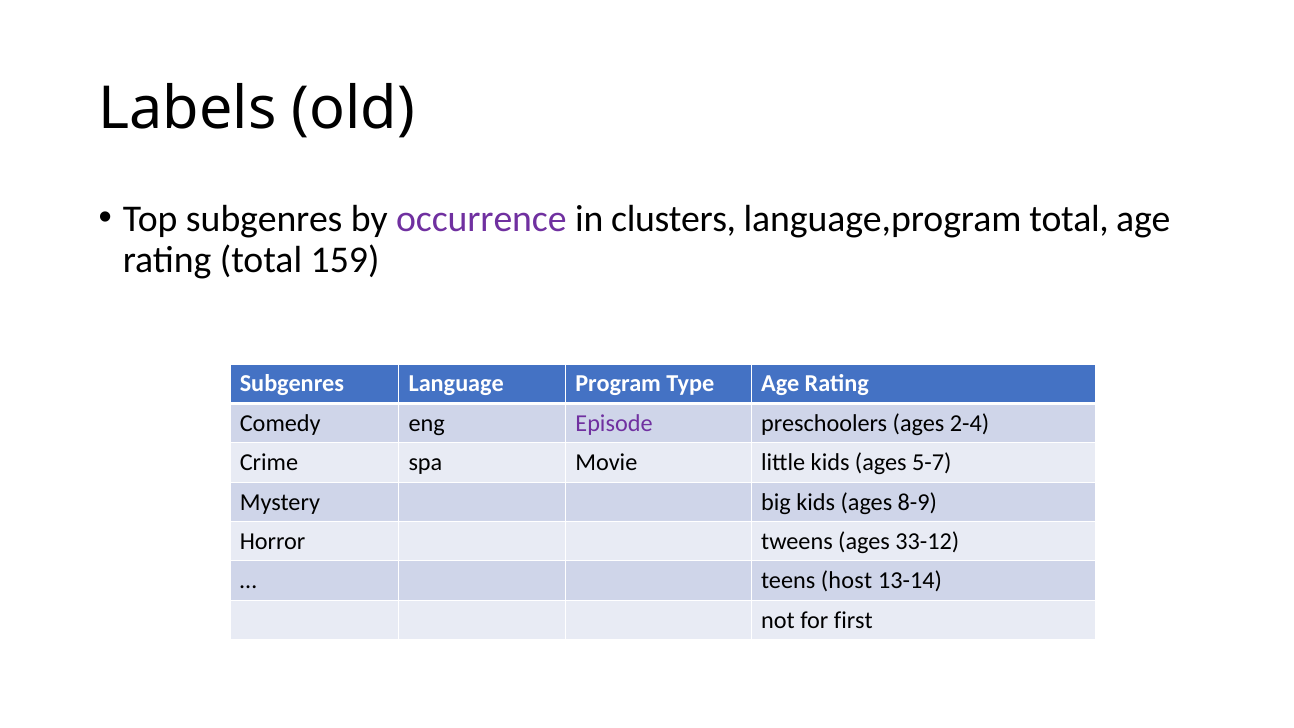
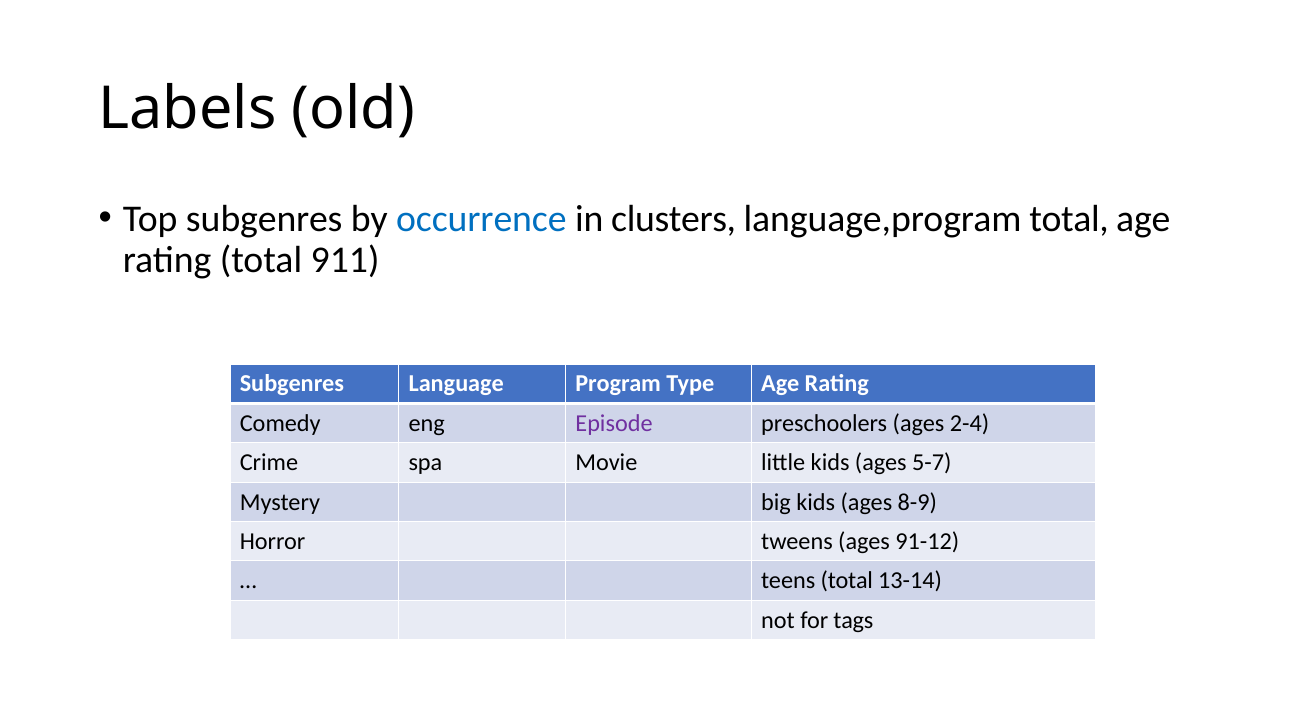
occurrence colour: purple -> blue (481, 219)
159: 159 -> 911 (345, 260)
33-12: 33-12 -> 91-12 (927, 541)
teens host: host -> total (847, 581)
first: first -> tags (853, 620)
